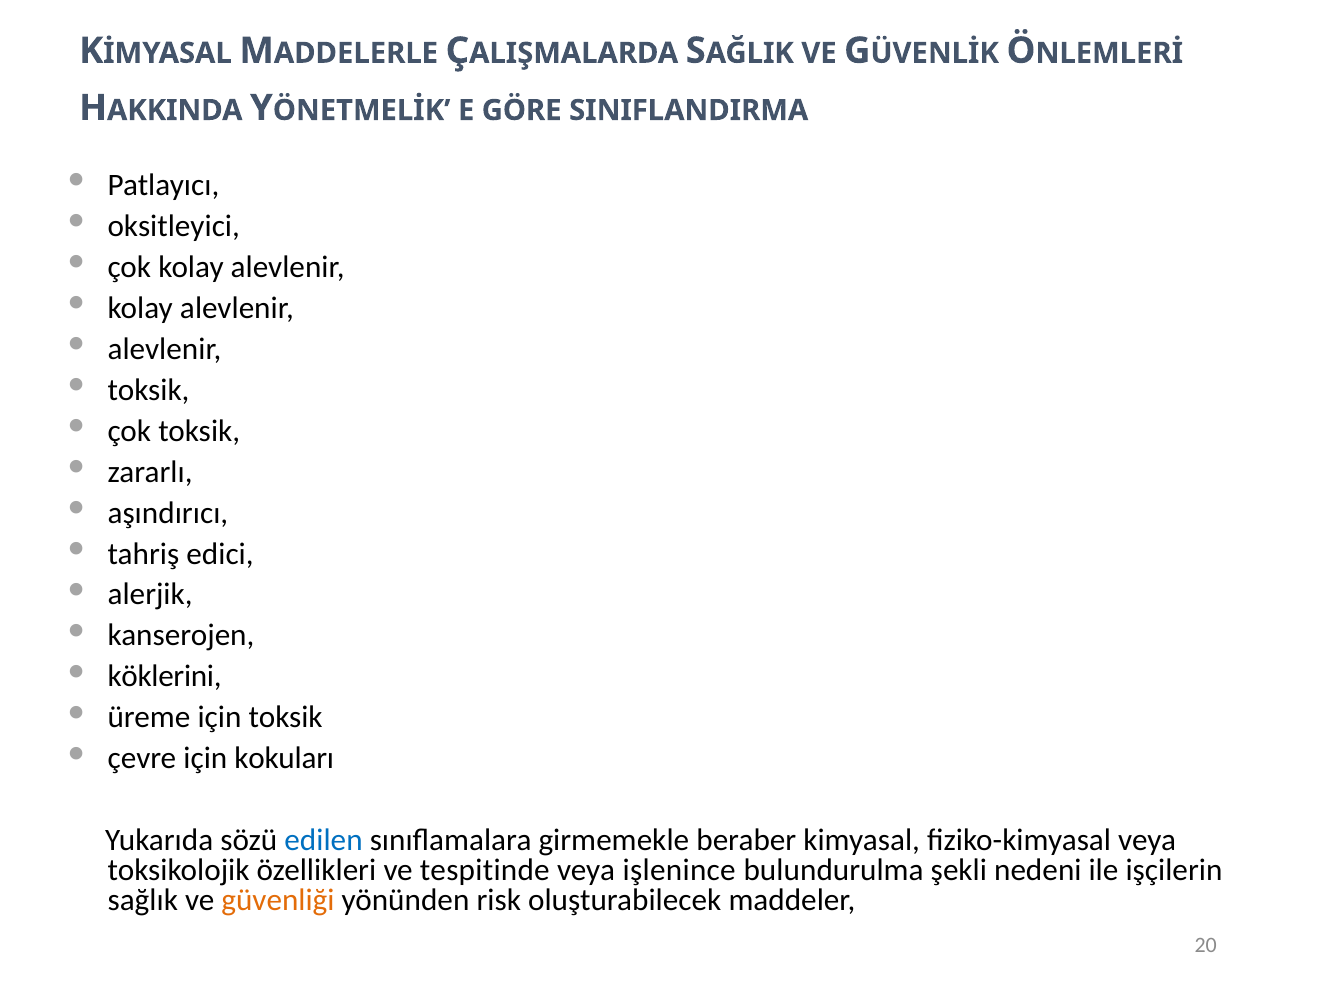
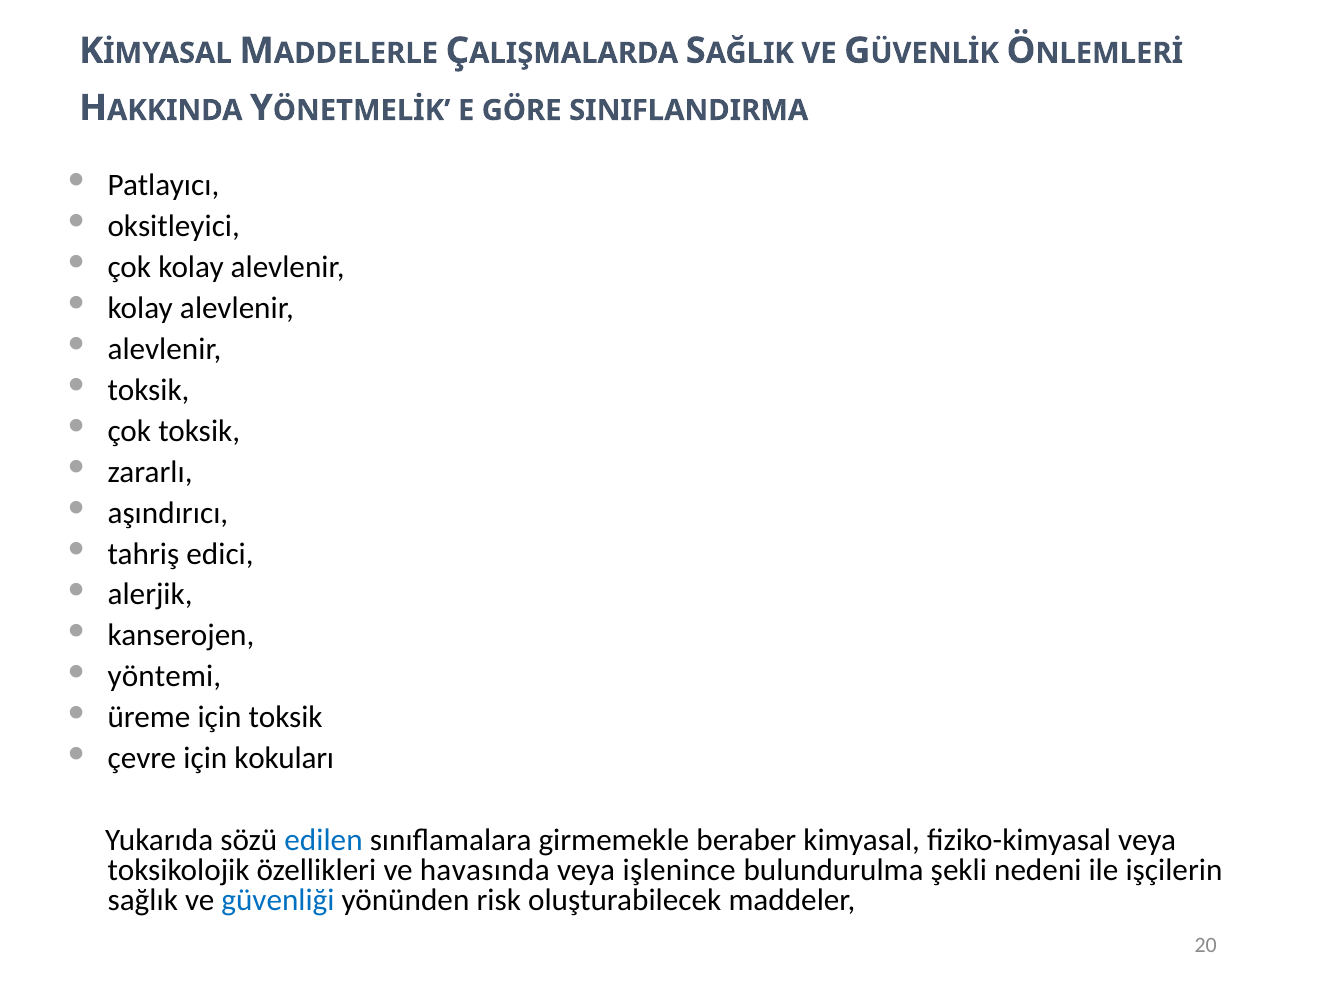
köklerini: köklerini -> yöntemi (164, 677)
tespitinde: tespitinde -> havasında (485, 871)
güvenliği colour: orange -> blue (278, 901)
